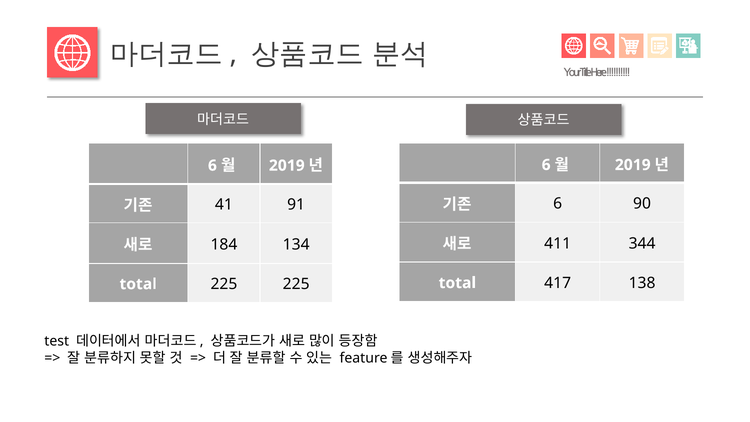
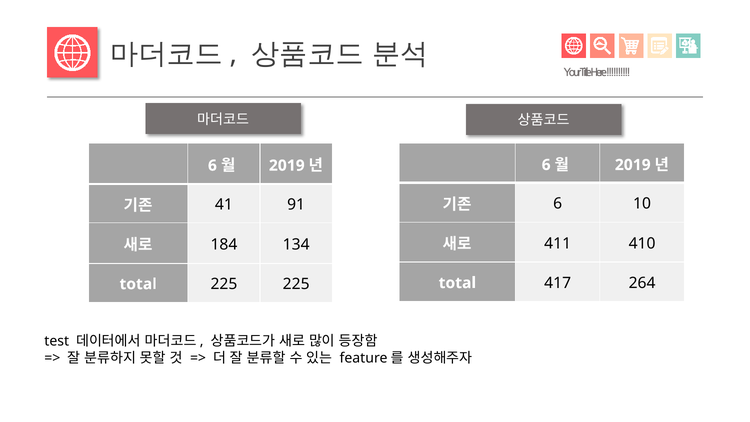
90: 90 -> 10 (642, 204)
344: 344 -> 410 (642, 243)
138: 138 -> 264 (642, 283)
